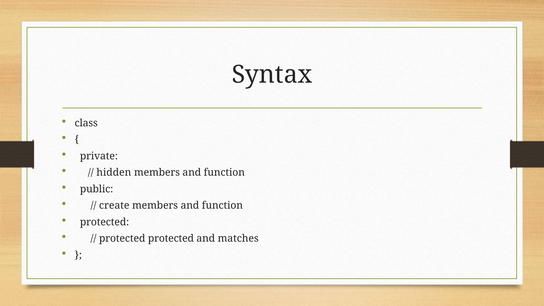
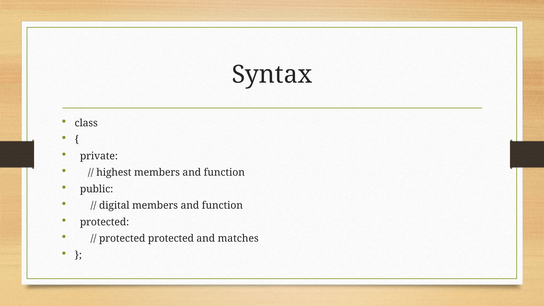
hidden: hidden -> highest (114, 173)
create: create -> digital (114, 206)
